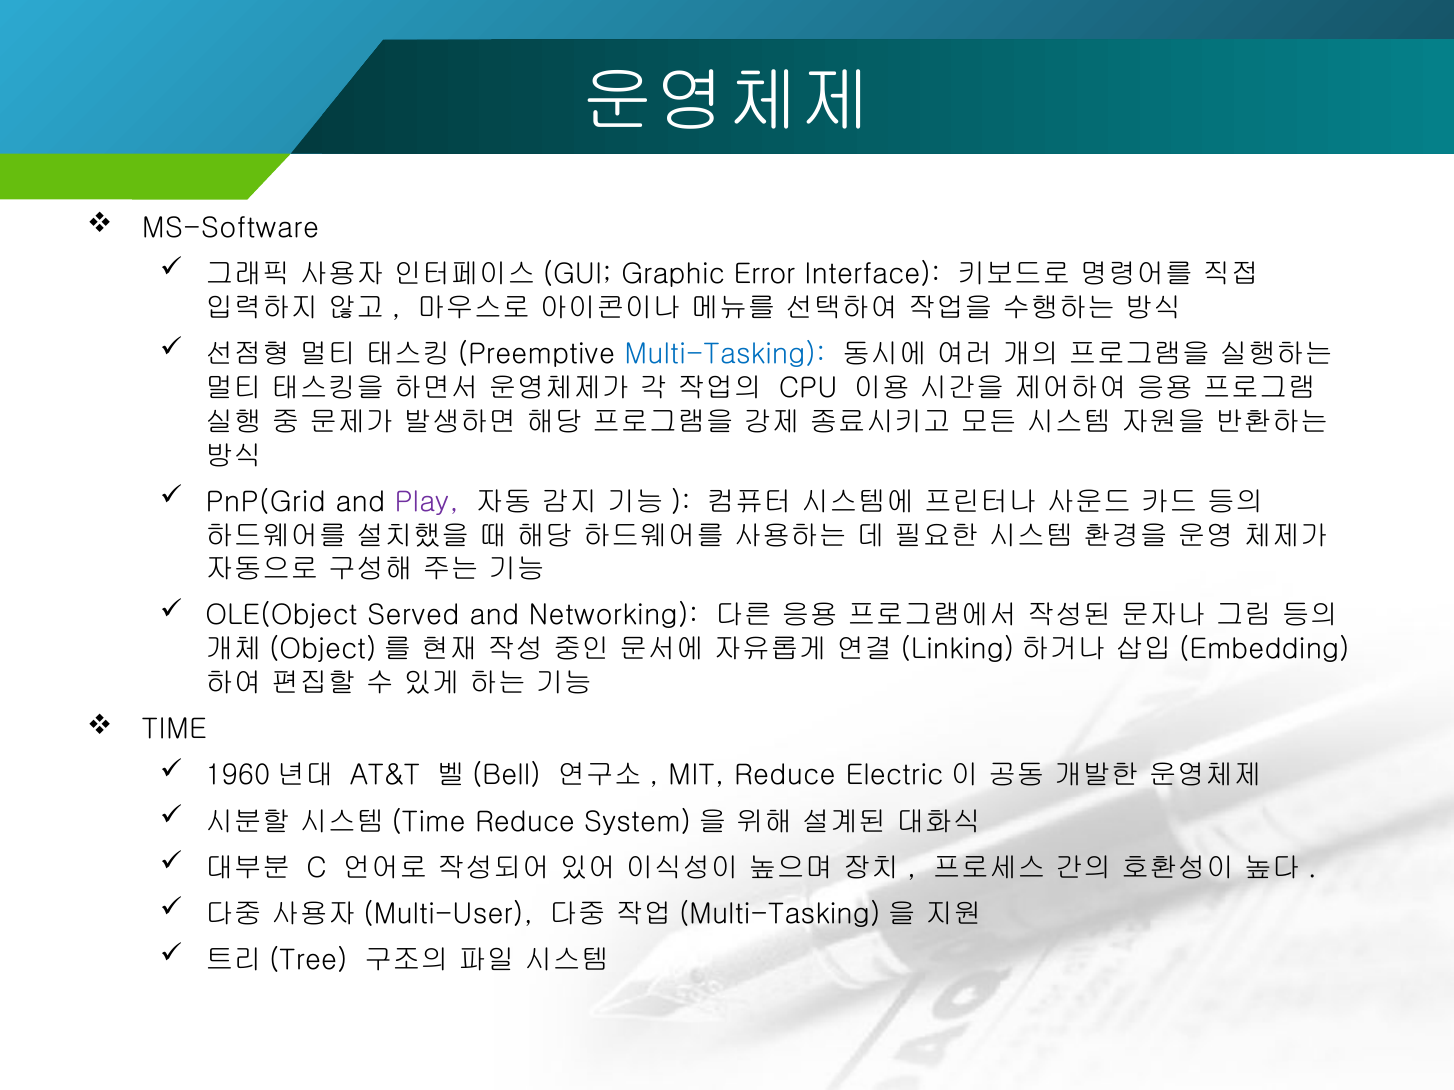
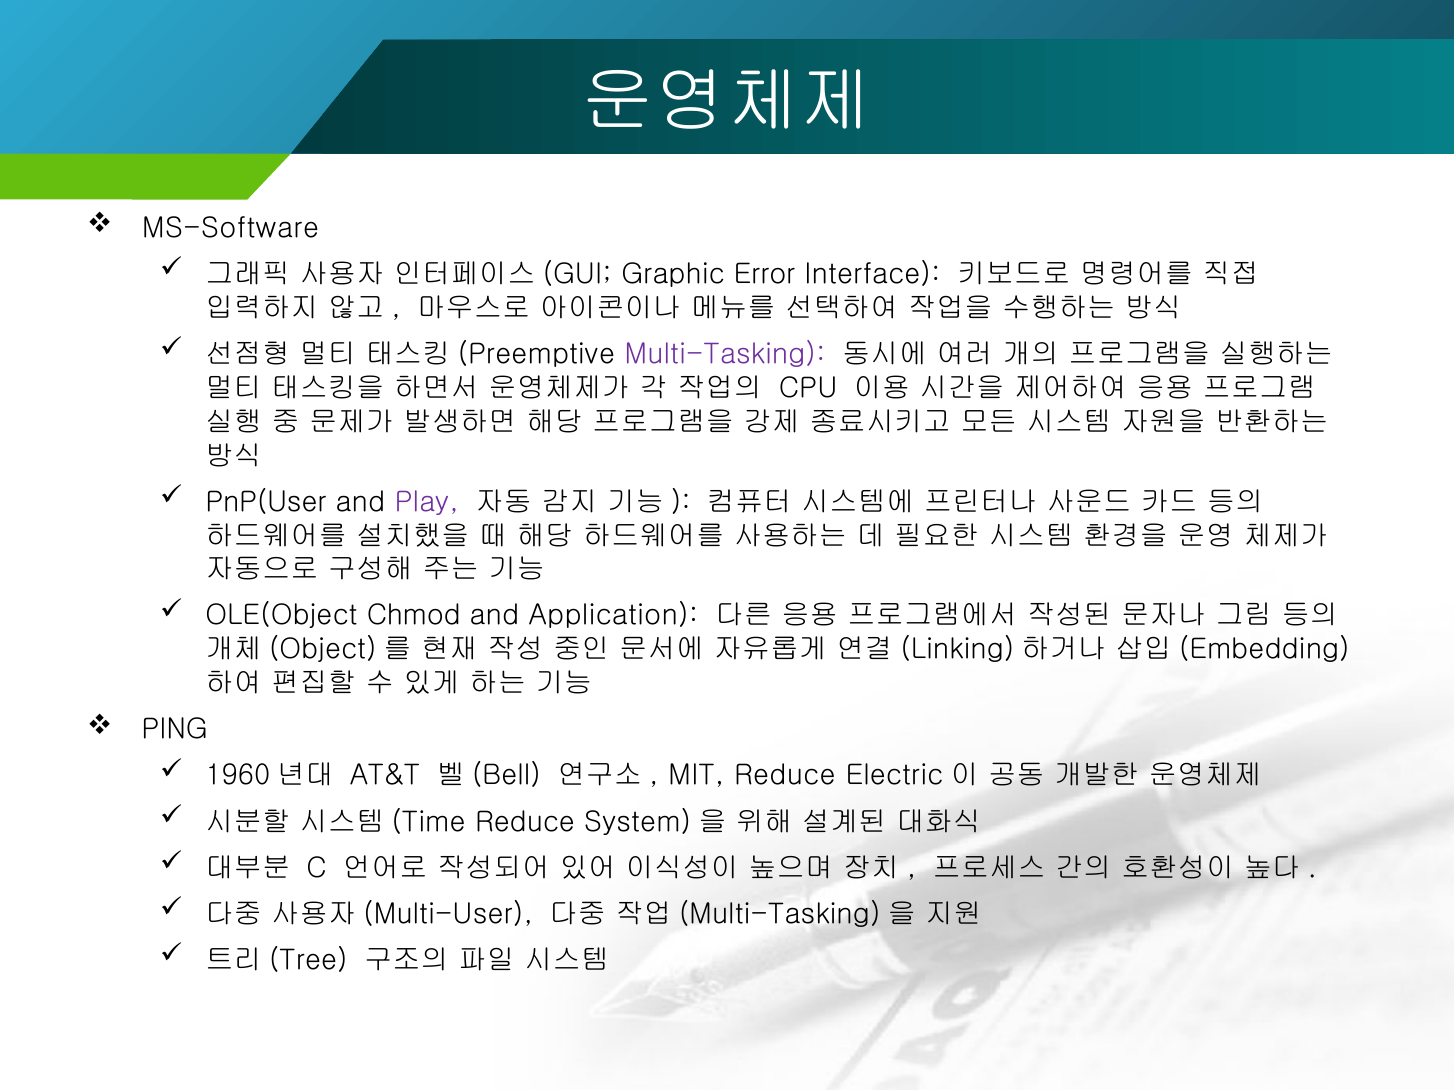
Multi-Tasking colour: blue -> purple (725, 354)
PnP(Grid: PnP(Grid -> PnP(User (266, 502)
Served: Served -> Chmod (414, 616)
Networking: Networking -> Application (614, 616)
TIME: TIME -> PING (174, 730)
